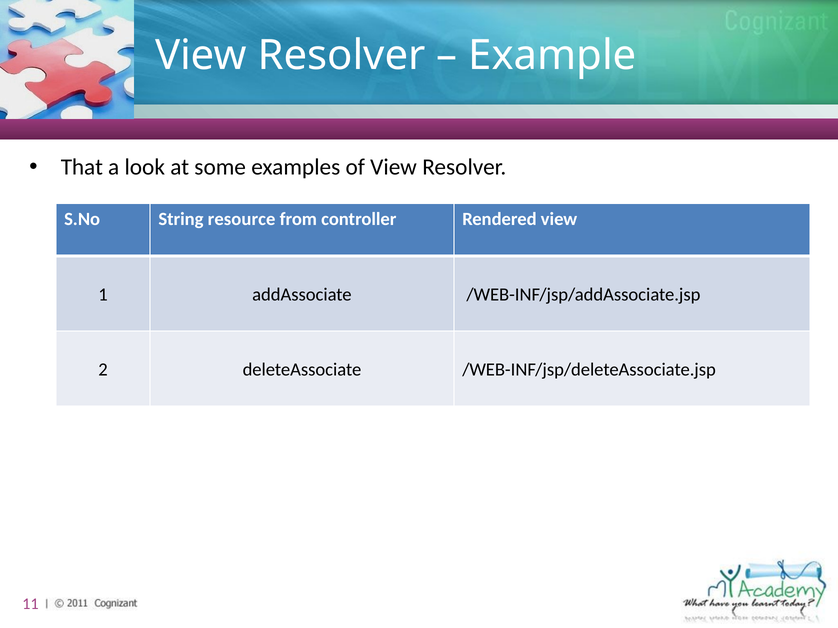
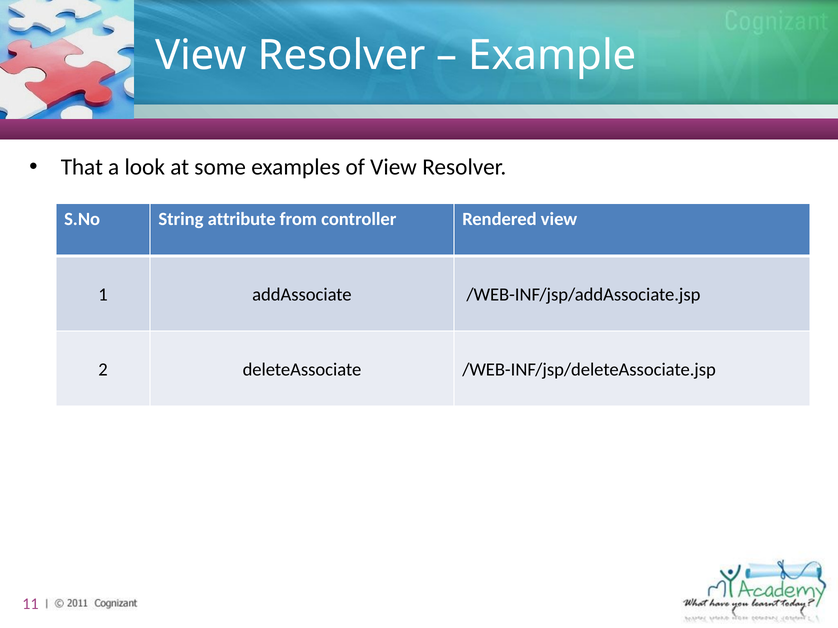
resource: resource -> attribute (242, 219)
